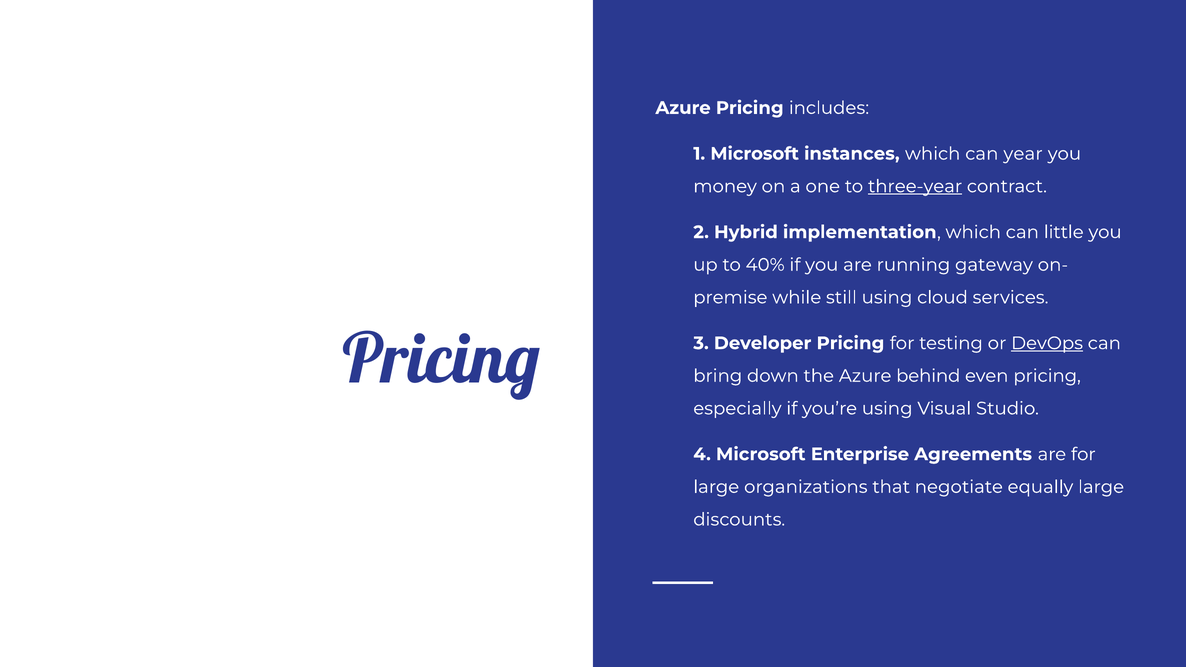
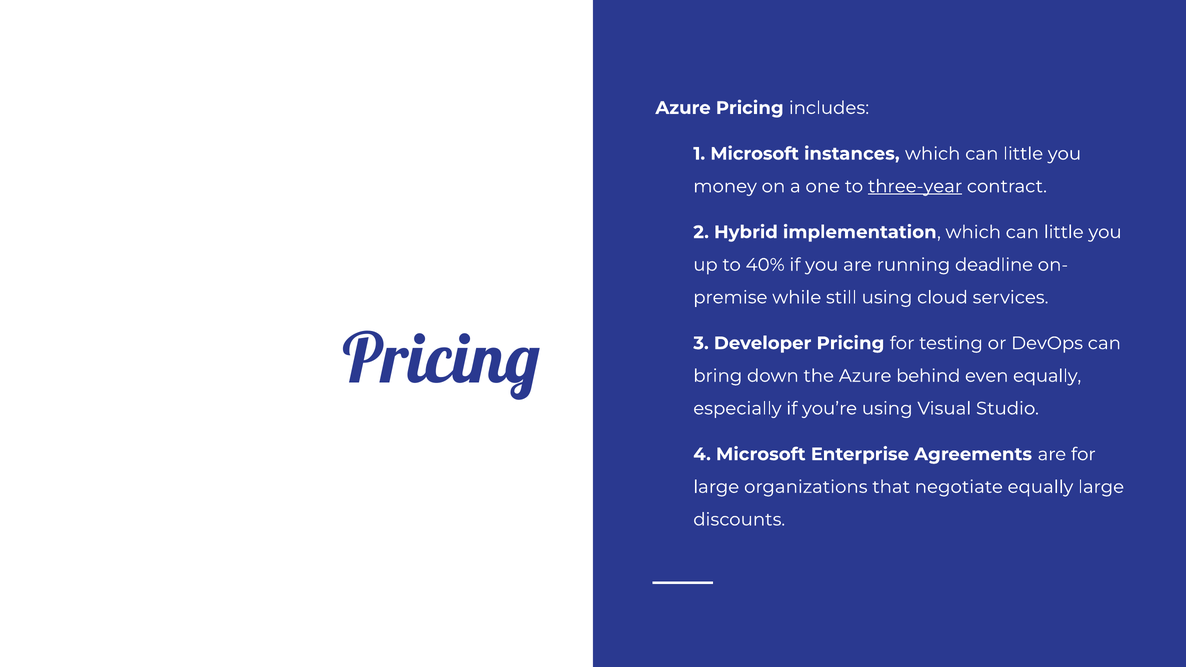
instances which can year: year -> little (1023, 154)
gateway: gateway -> deadline (994, 265)
DevOps underline: present -> none (1047, 343)
even pricing: pricing -> equally (1047, 376)
